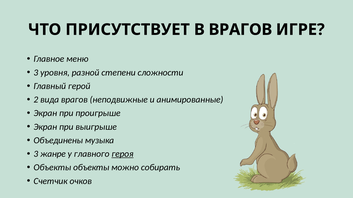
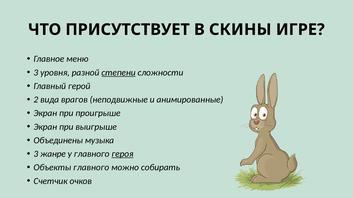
В ВРАГОВ: ВРАГОВ -> СКИНЫ (240, 30)
степени underline: none -> present (118, 73)
Объекты объекты: объекты -> главного (91, 168)
